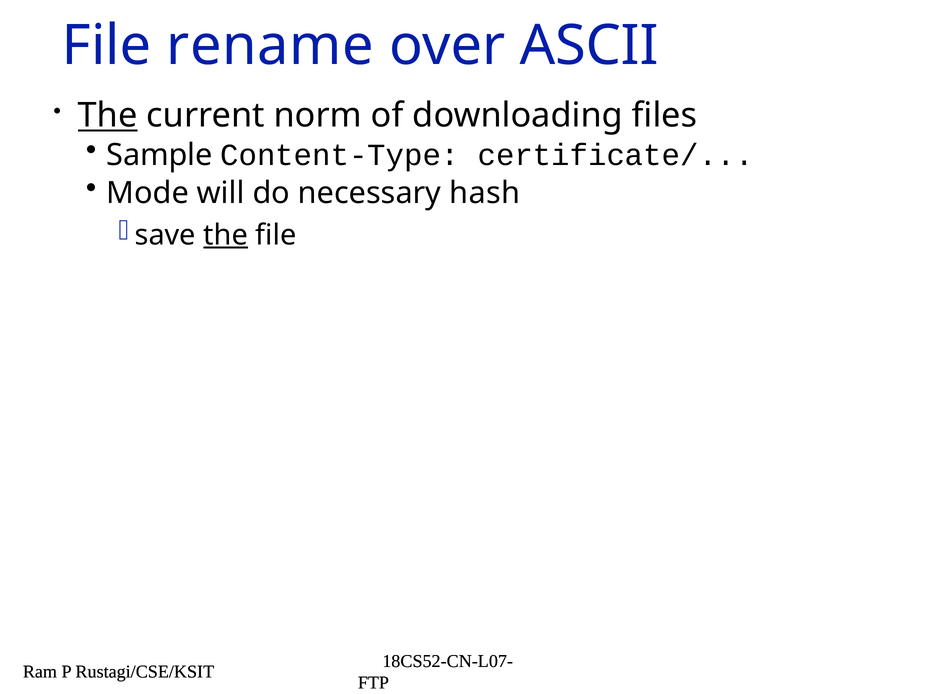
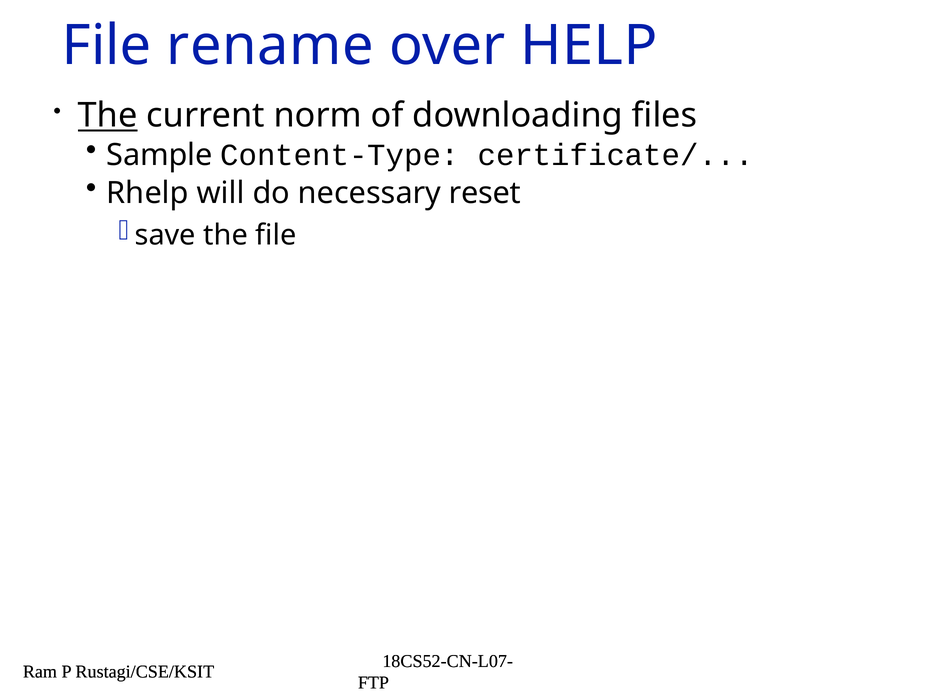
ASCII: ASCII -> HELP (589, 46)
Mode: Mode -> Rhelp (148, 193)
hash: hash -> reset (485, 193)
the underline: present -> none (226, 235)
